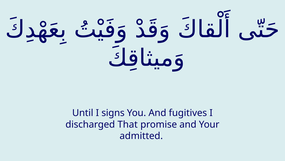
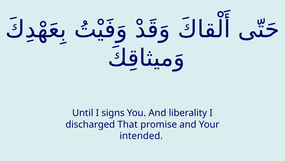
fugitives: fugitives -> liberality (188, 113)
admitted: admitted -> intended (141, 135)
